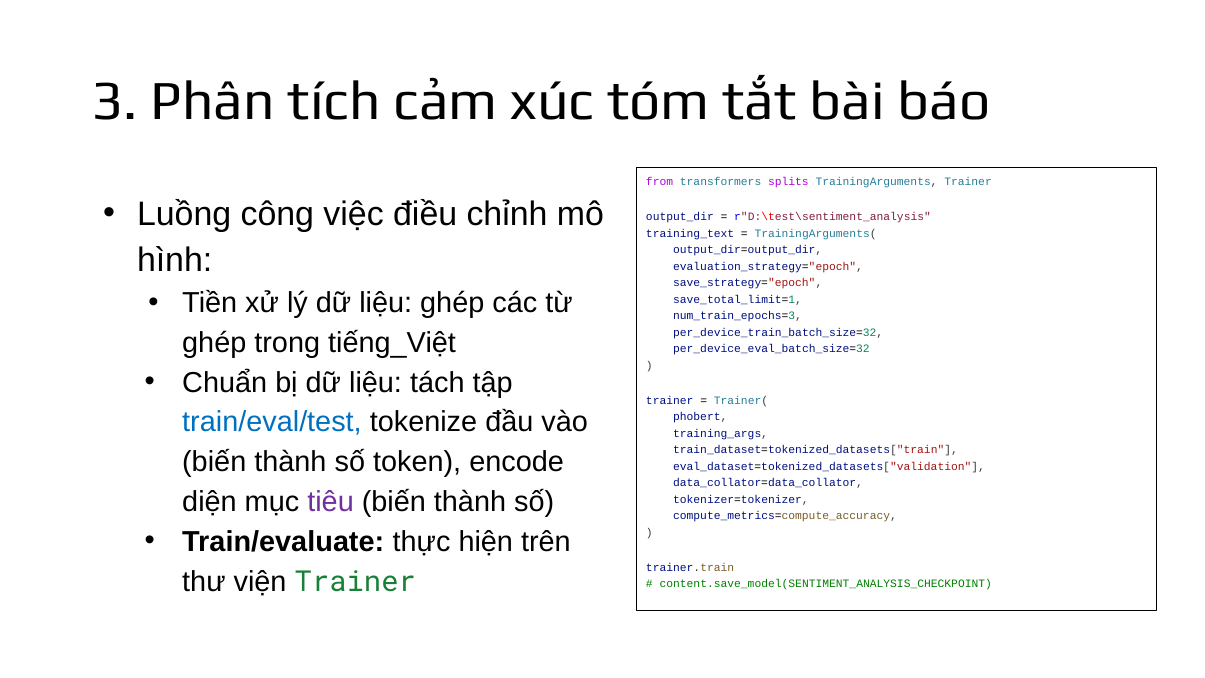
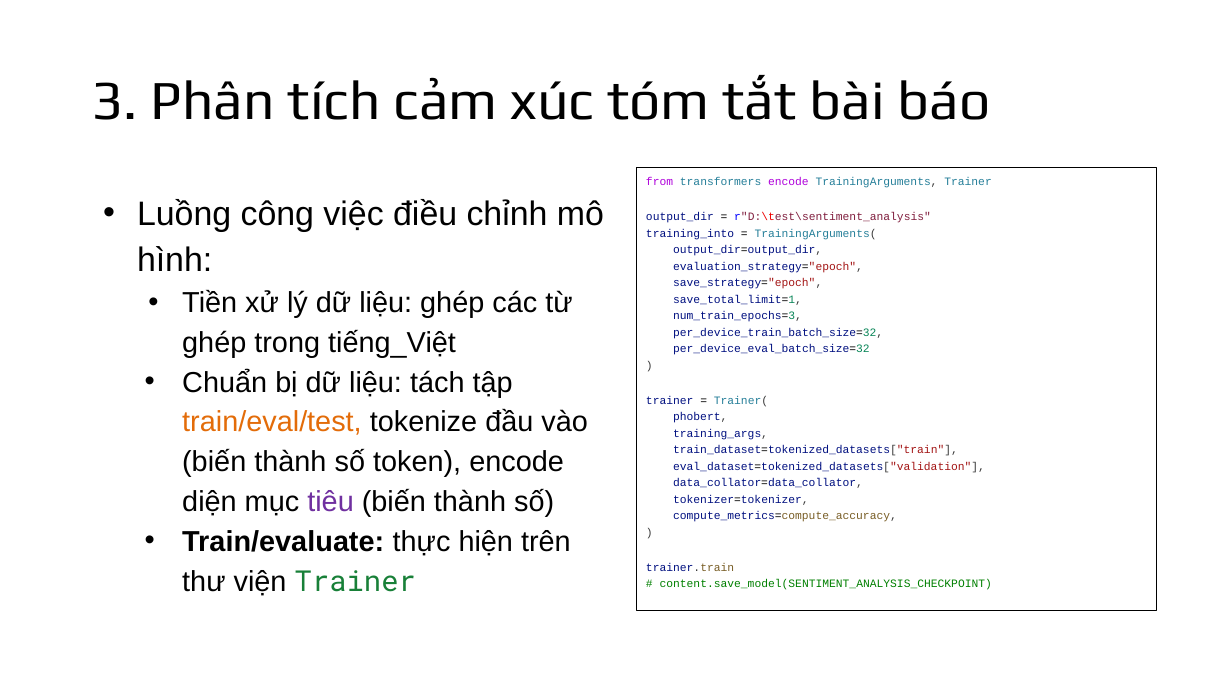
transformers splits: splits -> encode (788, 182)
training_text: training_text -> training_into (690, 233)
train/eval/test colour: blue -> orange (272, 422)
